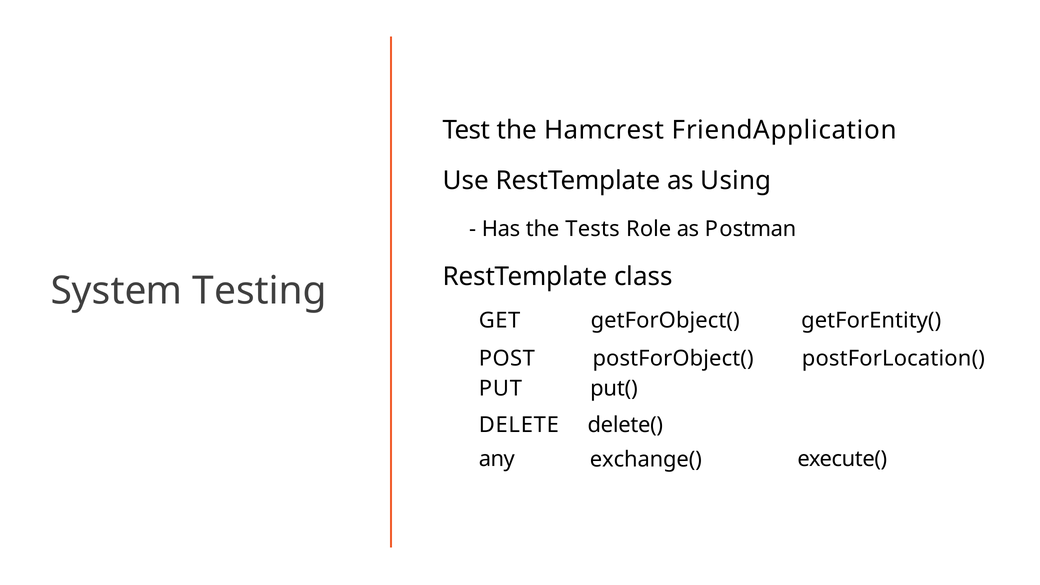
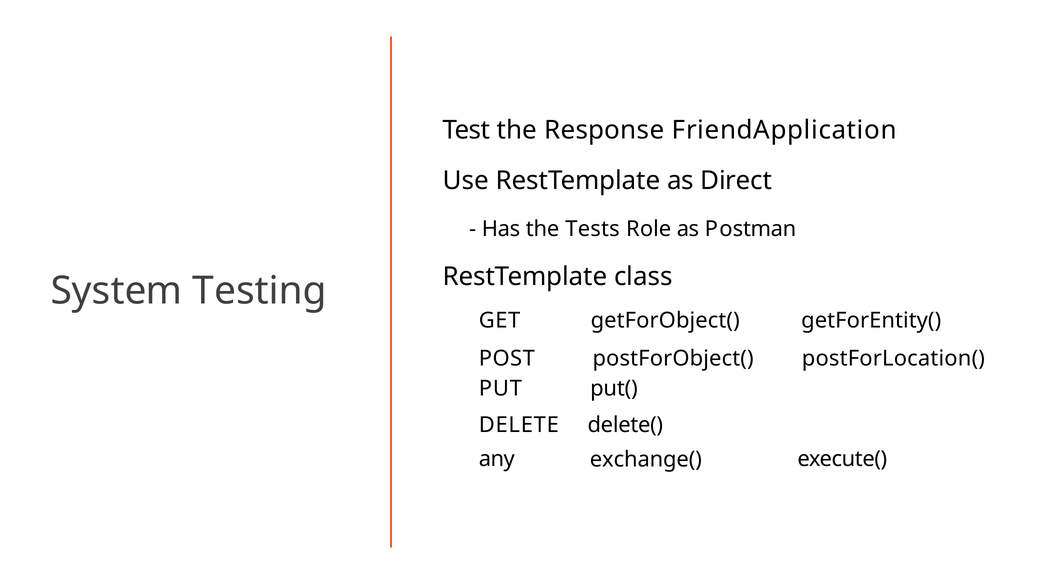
Hamcrest: Hamcrest -> Response (604, 130)
Using: Using -> Direct (736, 181)
